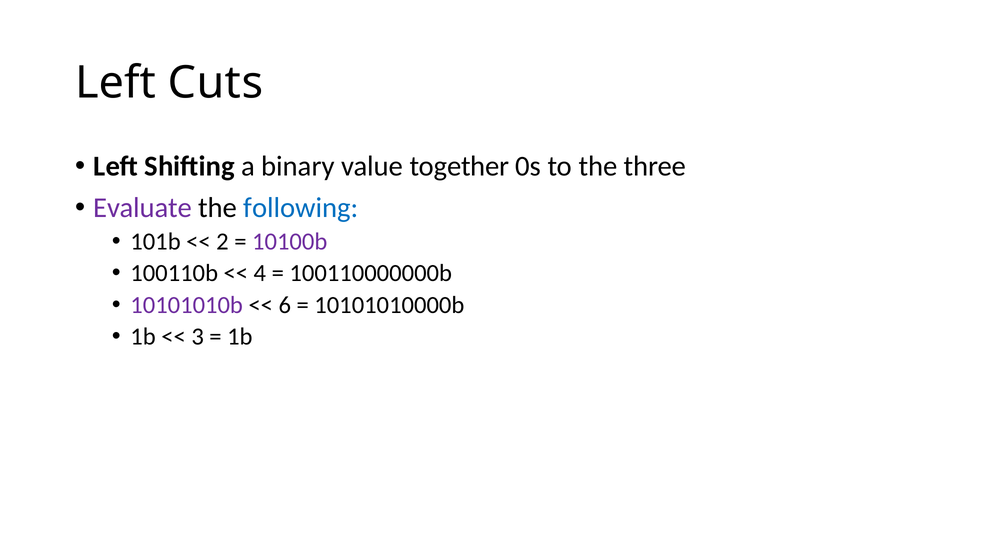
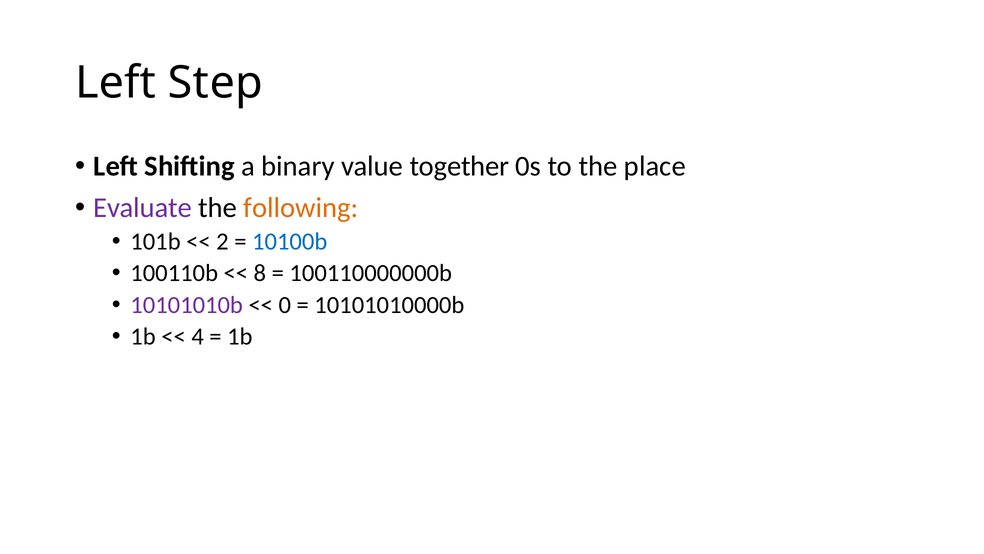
Cuts: Cuts -> Step (215, 83)
three: three -> place (655, 166)
following colour: blue -> orange (301, 208)
10100b colour: purple -> blue (290, 241)
4: 4 -> 8 (260, 273)
6: 6 -> 0 (285, 305)
3: 3 -> 4 (198, 336)
